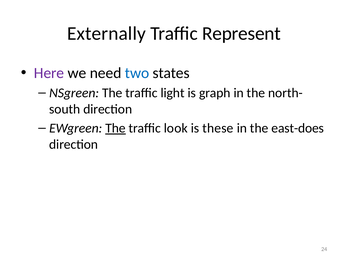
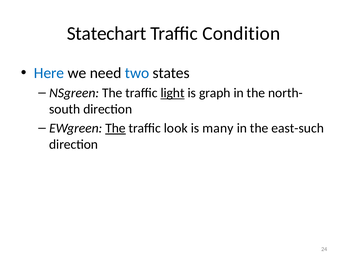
Externally: Externally -> Statechart (107, 34)
Represent: Represent -> Condition (241, 34)
Here colour: purple -> blue (49, 73)
light underline: none -> present (173, 93)
these: these -> many (218, 128)
east-does: east-does -> east-such (298, 128)
